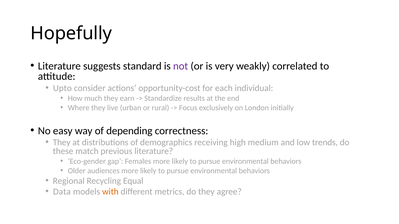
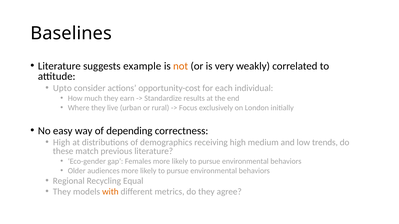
Hopefully: Hopefully -> Baselines (71, 34)
standard: standard -> example (142, 66)
not colour: purple -> orange (181, 66)
They: They -> High (62, 143)
Data: Data -> They (62, 192)
